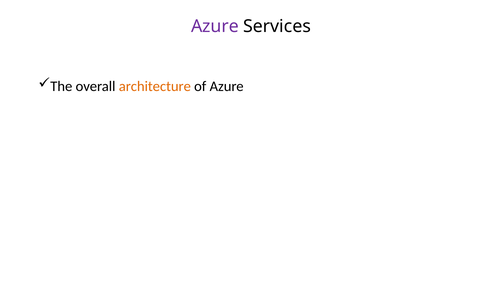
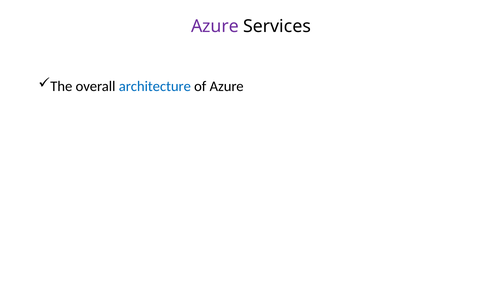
architecture colour: orange -> blue (155, 86)
